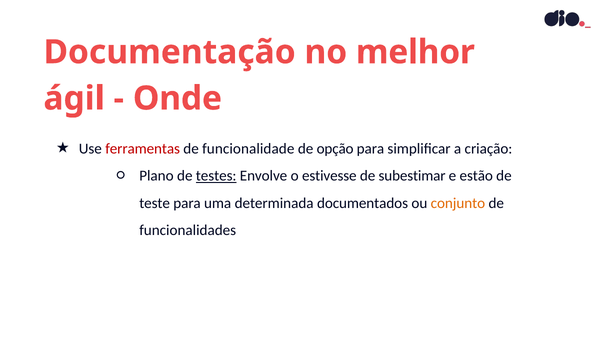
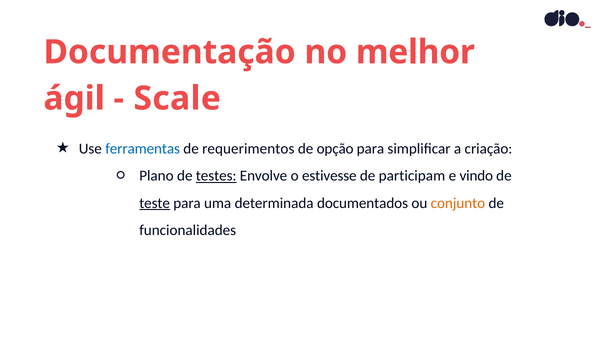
Onde: Onde -> Scale (177, 99)
ferramentas colour: red -> blue (143, 149)
funcionalidade: funcionalidade -> requerimentos (248, 149)
subestimar: subestimar -> participam (412, 176)
estão: estão -> vindo (476, 176)
teste underline: none -> present (155, 203)
